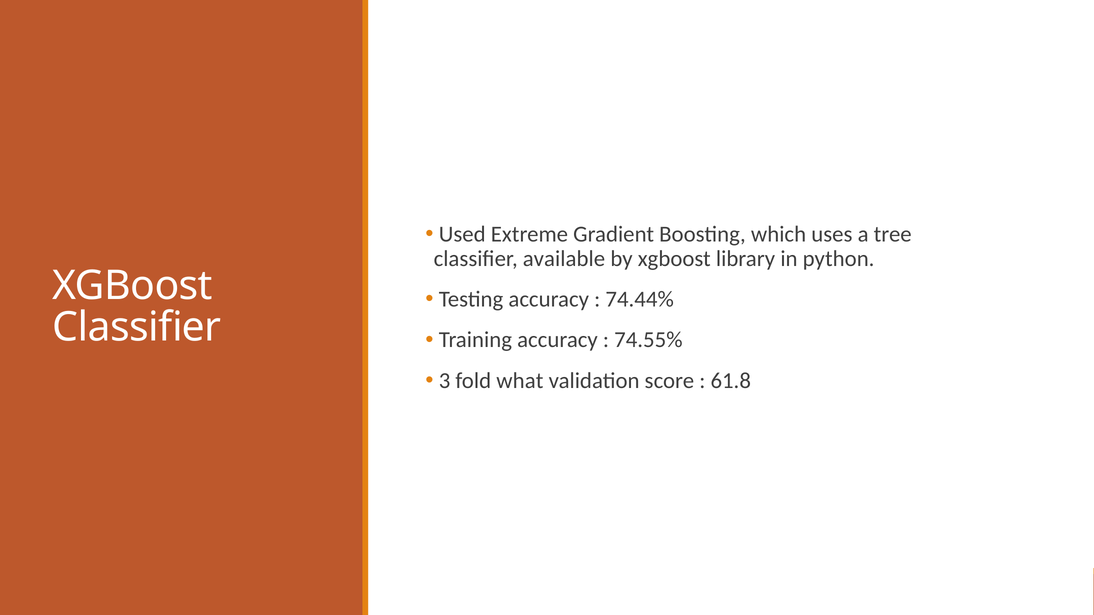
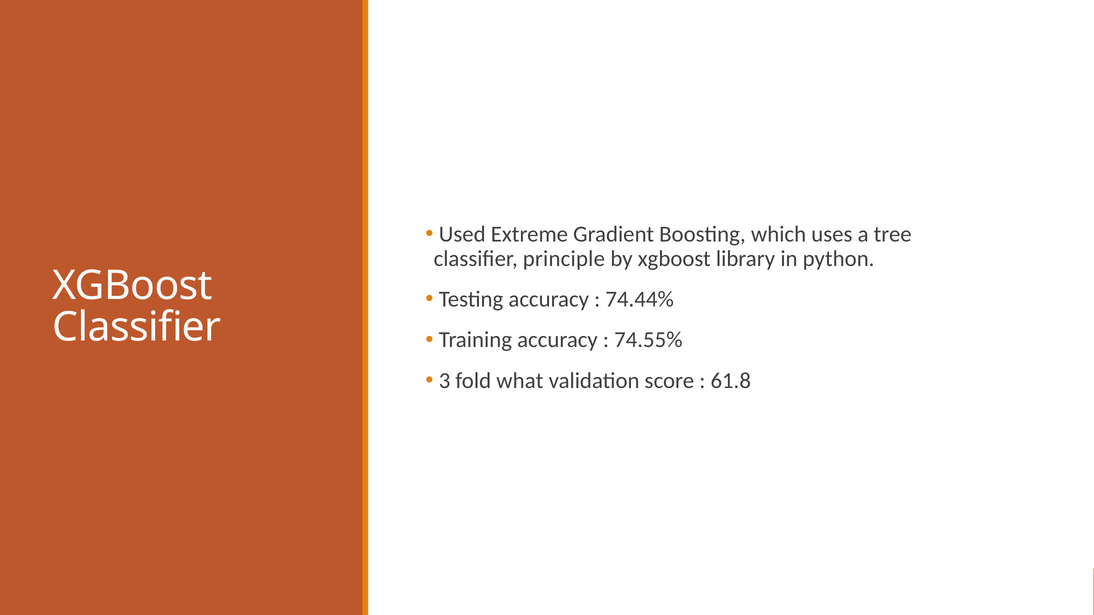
available: available -> principle (564, 259)
